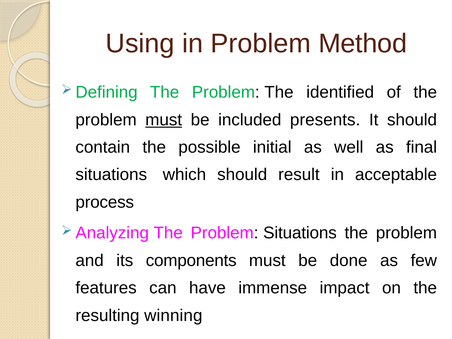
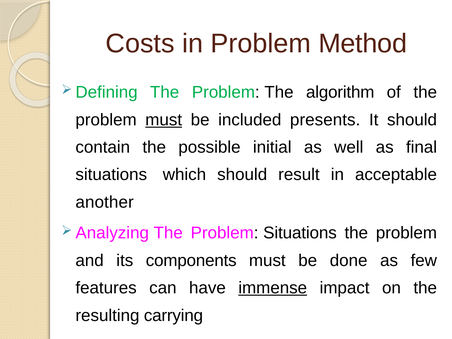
Using: Using -> Costs (140, 44)
identified: identified -> algorithm (340, 92)
process: process -> another (105, 202)
immense underline: none -> present (273, 288)
winning: winning -> carrying (173, 315)
